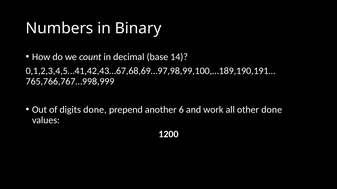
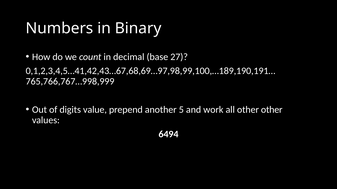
14: 14 -> 27 (179, 57)
digits done: done -> value (95, 110)
6: 6 -> 5 (181, 110)
other done: done -> other (272, 110)
1200: 1200 -> 6494 (168, 135)
